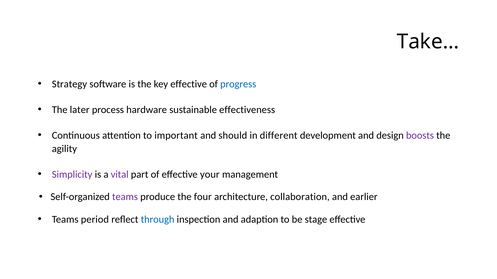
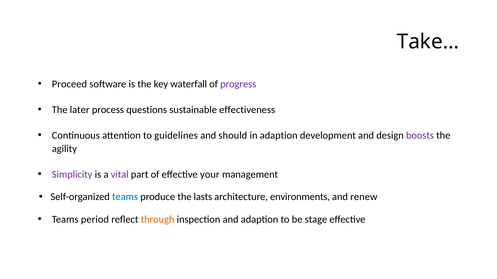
Strategy: Strategy -> Proceed (69, 84)
key effective: effective -> waterfall (189, 84)
progress colour: blue -> purple (238, 84)
hardware: hardware -> questions (147, 110)
important: important -> guidelines (176, 136)
in different: different -> adaption (279, 136)
teams colour: purple -> blue (125, 197)
four: four -> lasts (203, 197)
collaboration: collaboration -> environments (300, 197)
earlier: earlier -> renew (364, 197)
through colour: blue -> orange (158, 220)
